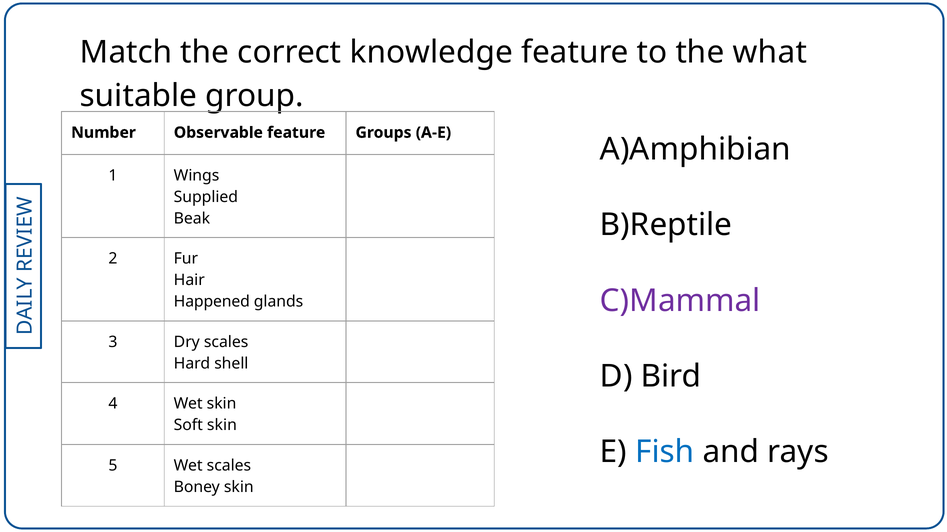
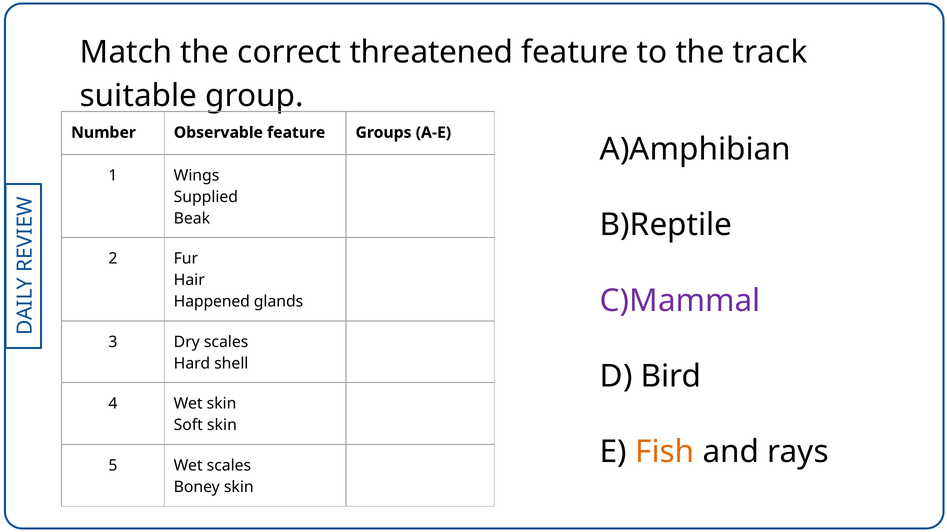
knowledge: knowledge -> threatened (431, 52)
what: what -> track (770, 52)
Fish colour: blue -> orange (665, 453)
